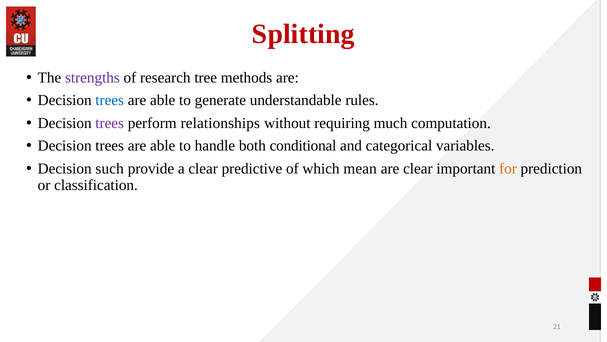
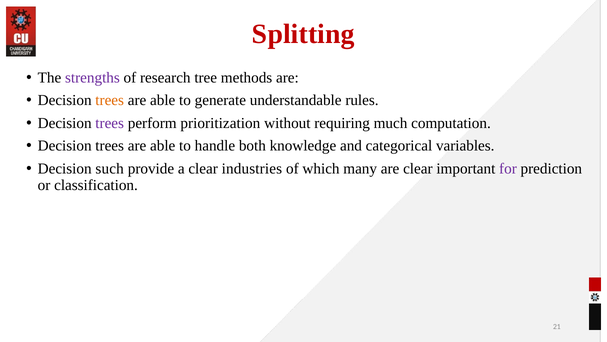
trees colour: blue -> orange (110, 100)
relationships: relationships -> prioritization (220, 123)
conditional: conditional -> knowledge (303, 146)
predictive: predictive -> industries (252, 168)
mean: mean -> many (360, 168)
for colour: orange -> purple (508, 168)
